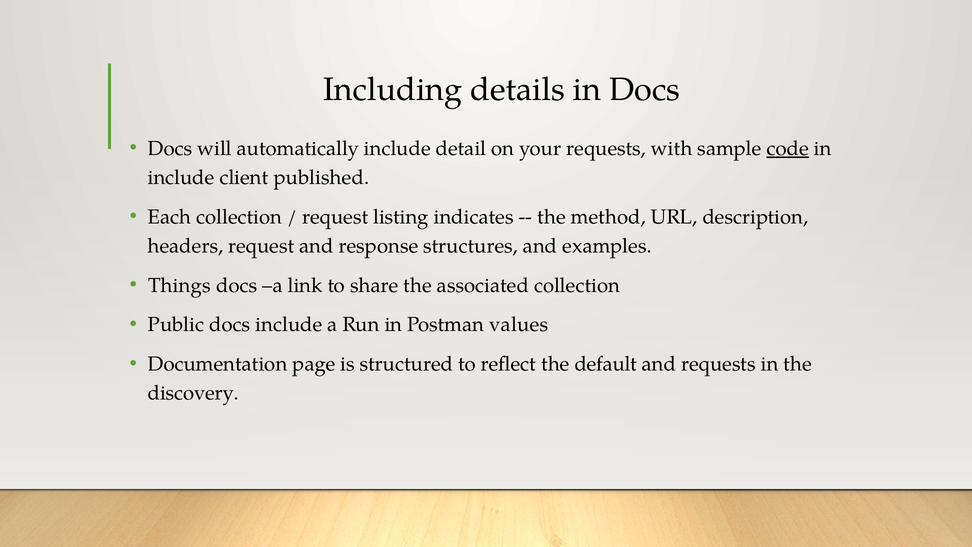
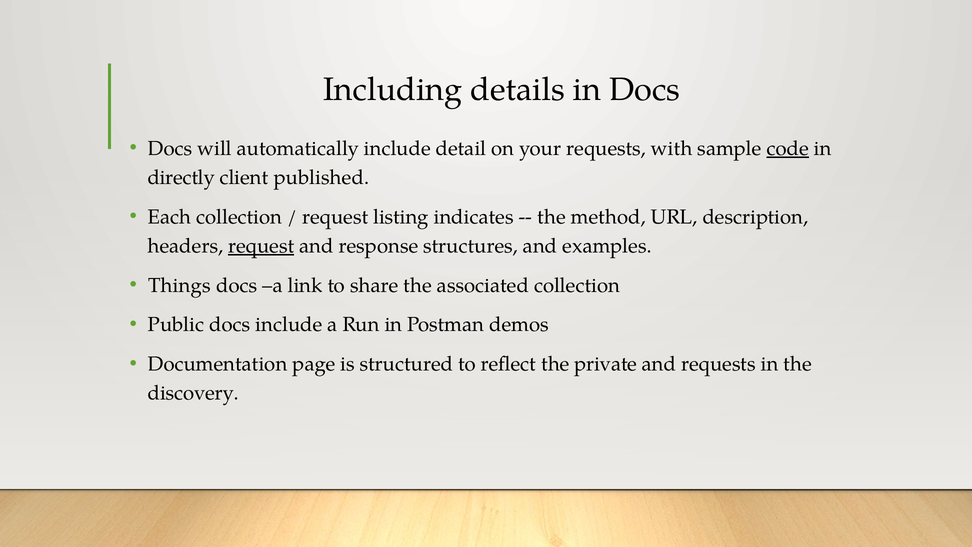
include: include -> directly (181, 178)
request underline: none -> present (261, 246)
values: values -> demos (519, 325)
default: default -> private (606, 364)
